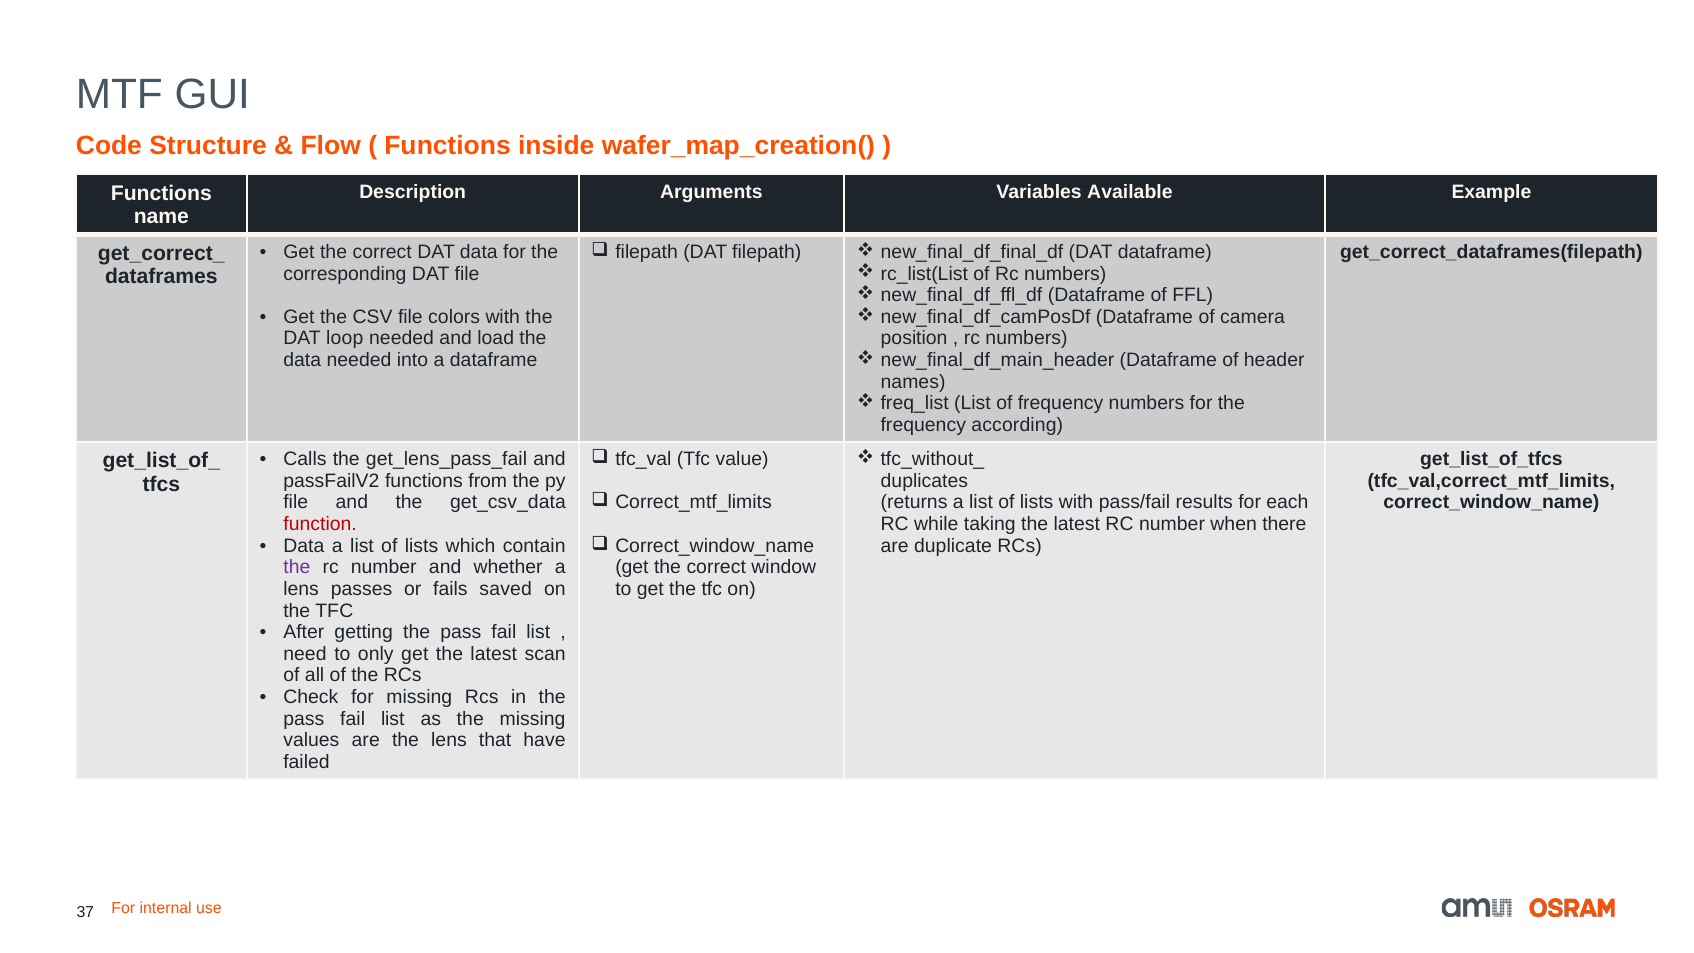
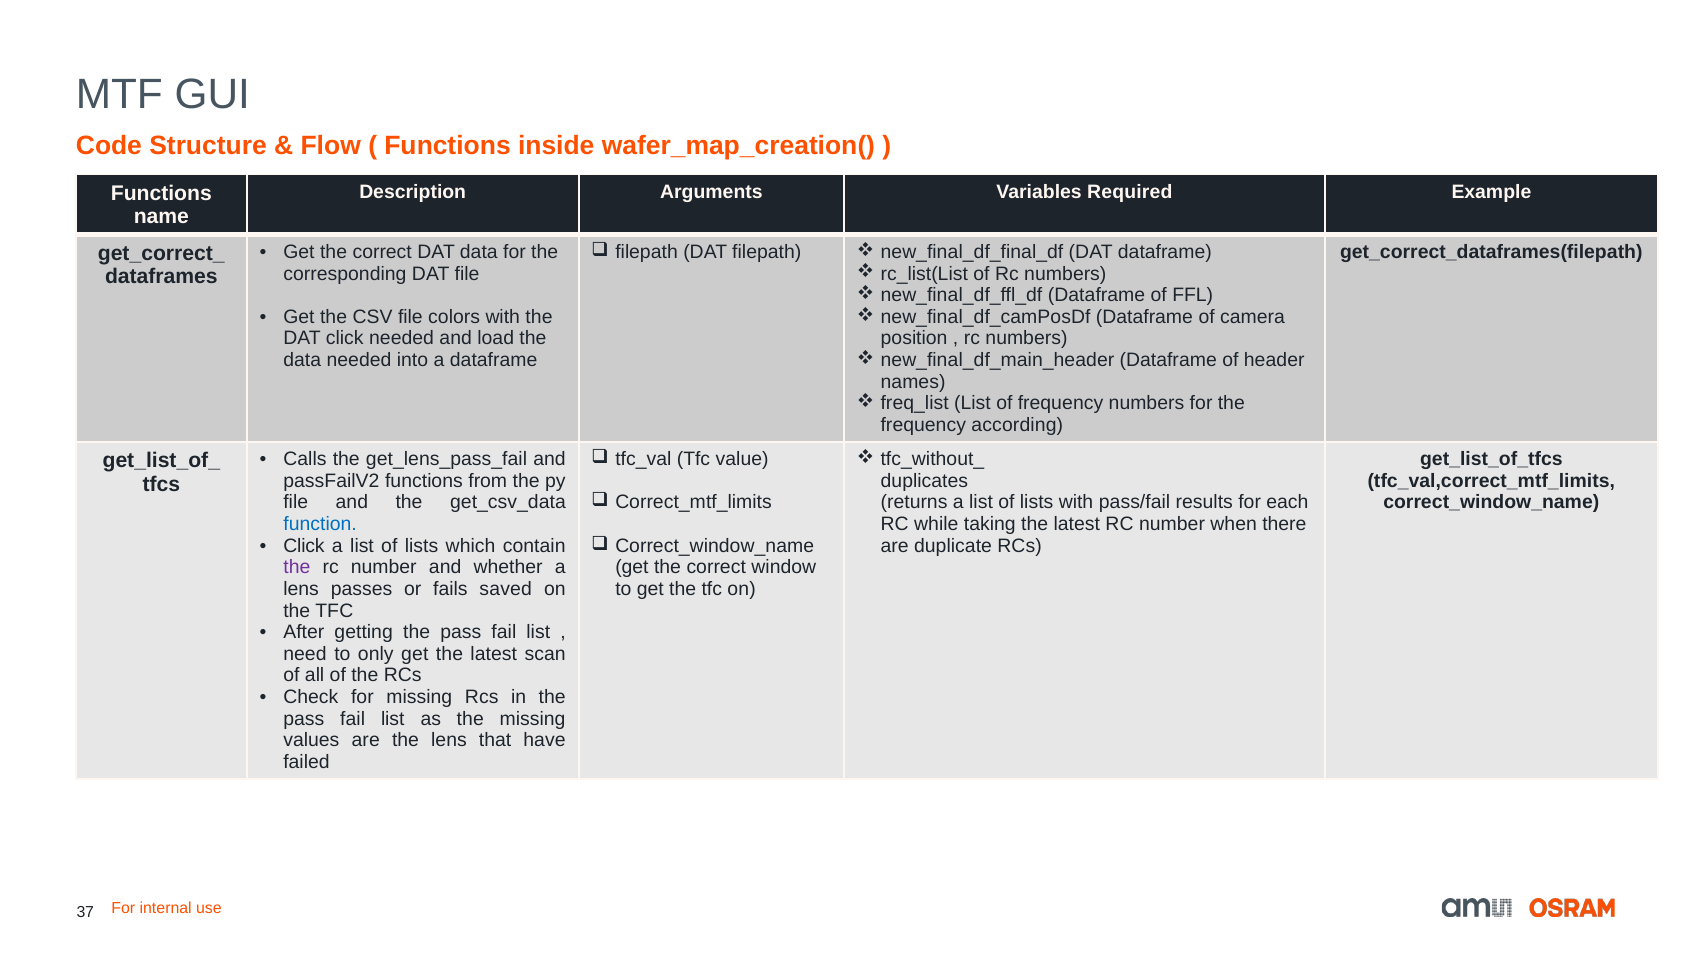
Available: Available -> Required (1130, 192)
DAT loop: loop -> click (345, 338)
function colour: red -> blue (320, 524)
Data: Data -> Click (304, 546)
